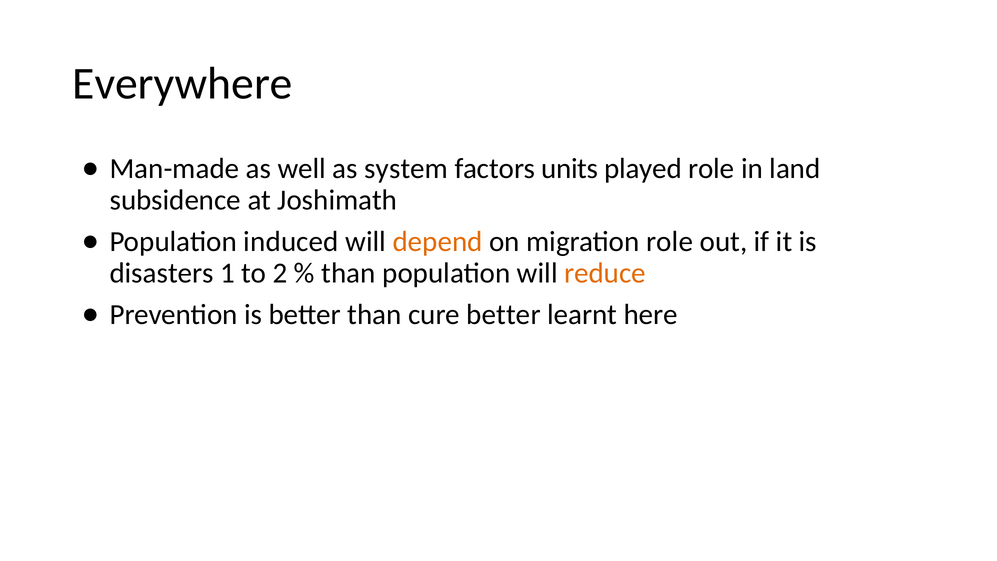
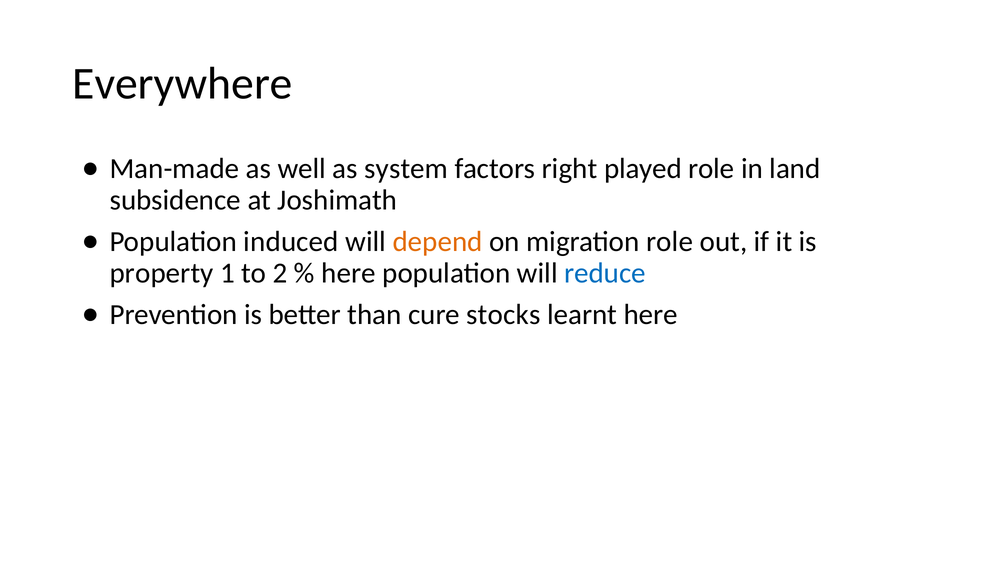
units: units -> right (570, 169)
disasters: disasters -> property (162, 273)
than: than -> here (348, 273)
reduce colour: orange -> blue (605, 273)
cure better: better -> stocks (503, 315)
